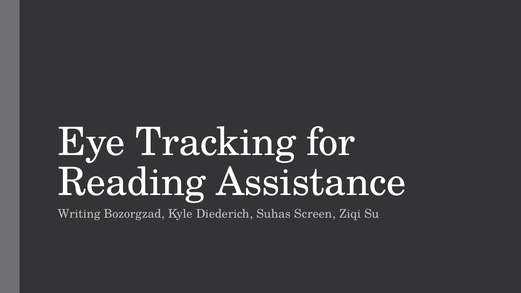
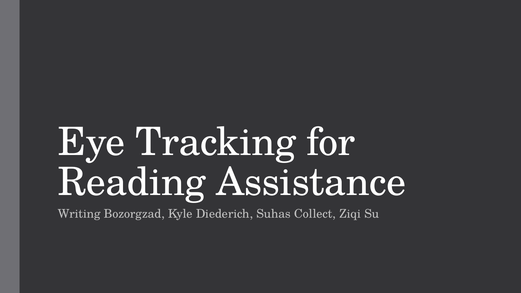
Screen: Screen -> Collect (315, 214)
